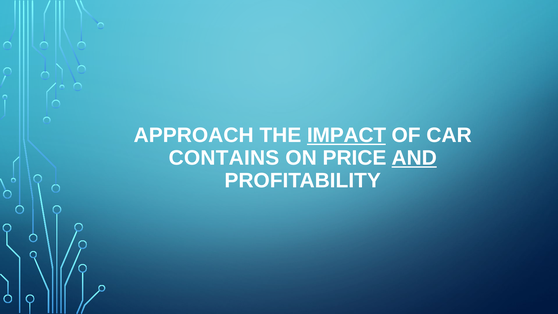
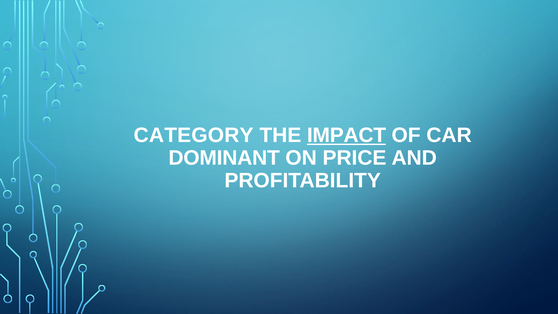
APPROACH: APPROACH -> CATEGORY (194, 135)
CONTAINS: CONTAINS -> DOMINANT (224, 158)
AND underline: present -> none (414, 158)
